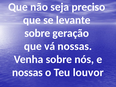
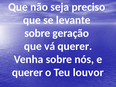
vá nossas: nossas -> querer (75, 46)
nossas: nossas -> querer (27, 72)
